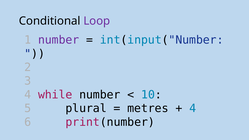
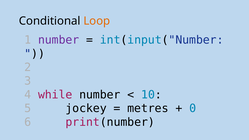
Loop colour: purple -> orange (97, 21)
plural: plural -> jockey (86, 108)
4: 4 -> 0 (193, 108)
